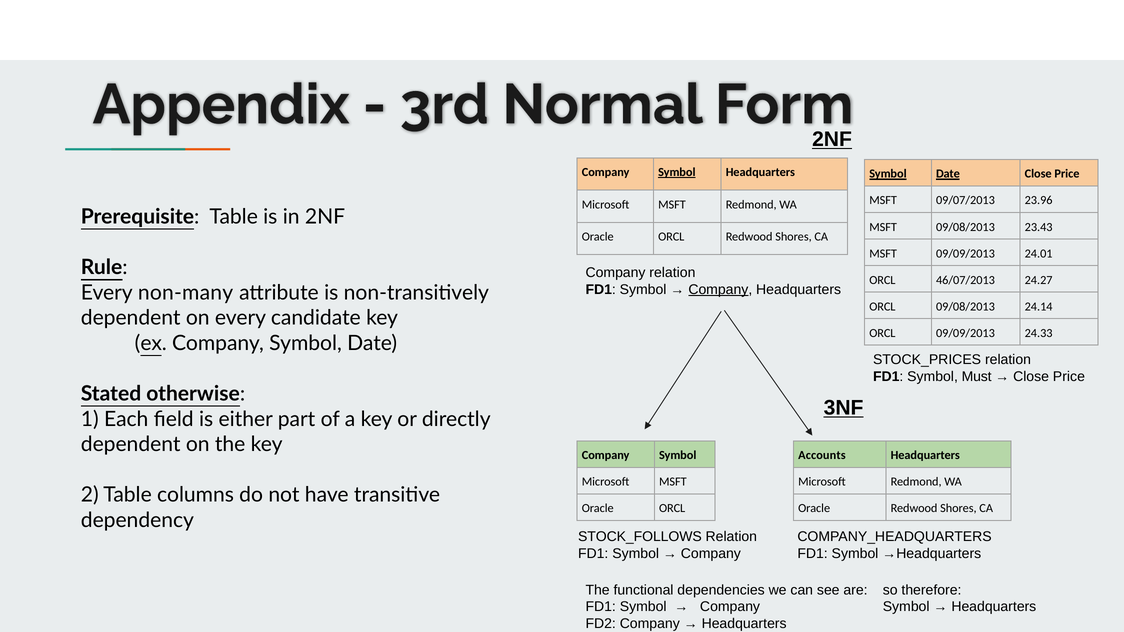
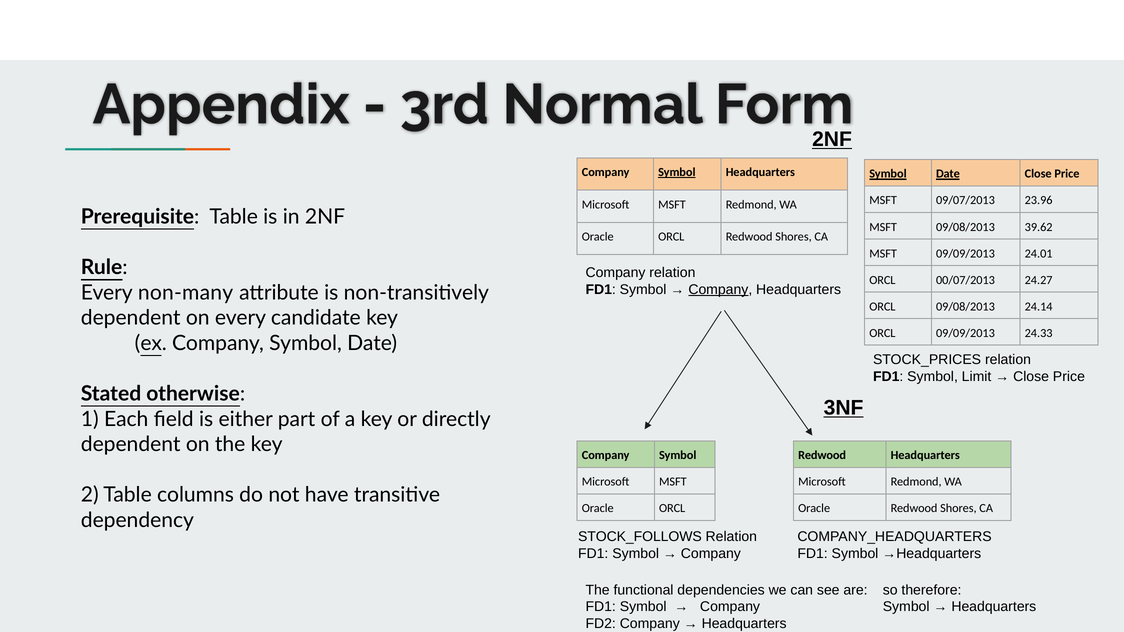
23.43: 23.43 -> 39.62 (1039, 227)
46/07/2013: 46/07/2013 -> 00/07/2013 (965, 280)
Must: Must -> Limit (977, 377)
Accounts: Accounts -> Redwood (822, 456)
